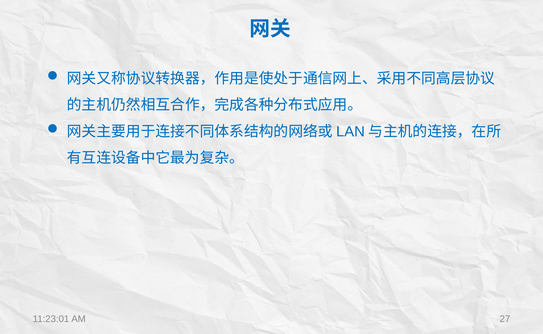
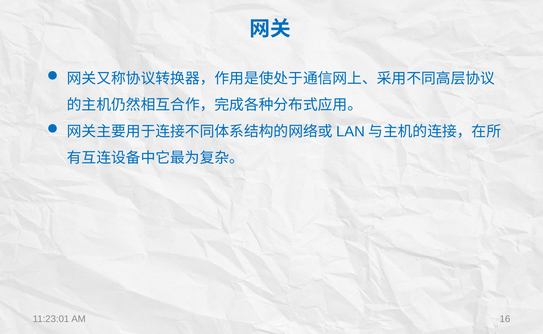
27: 27 -> 16 (505, 319)
